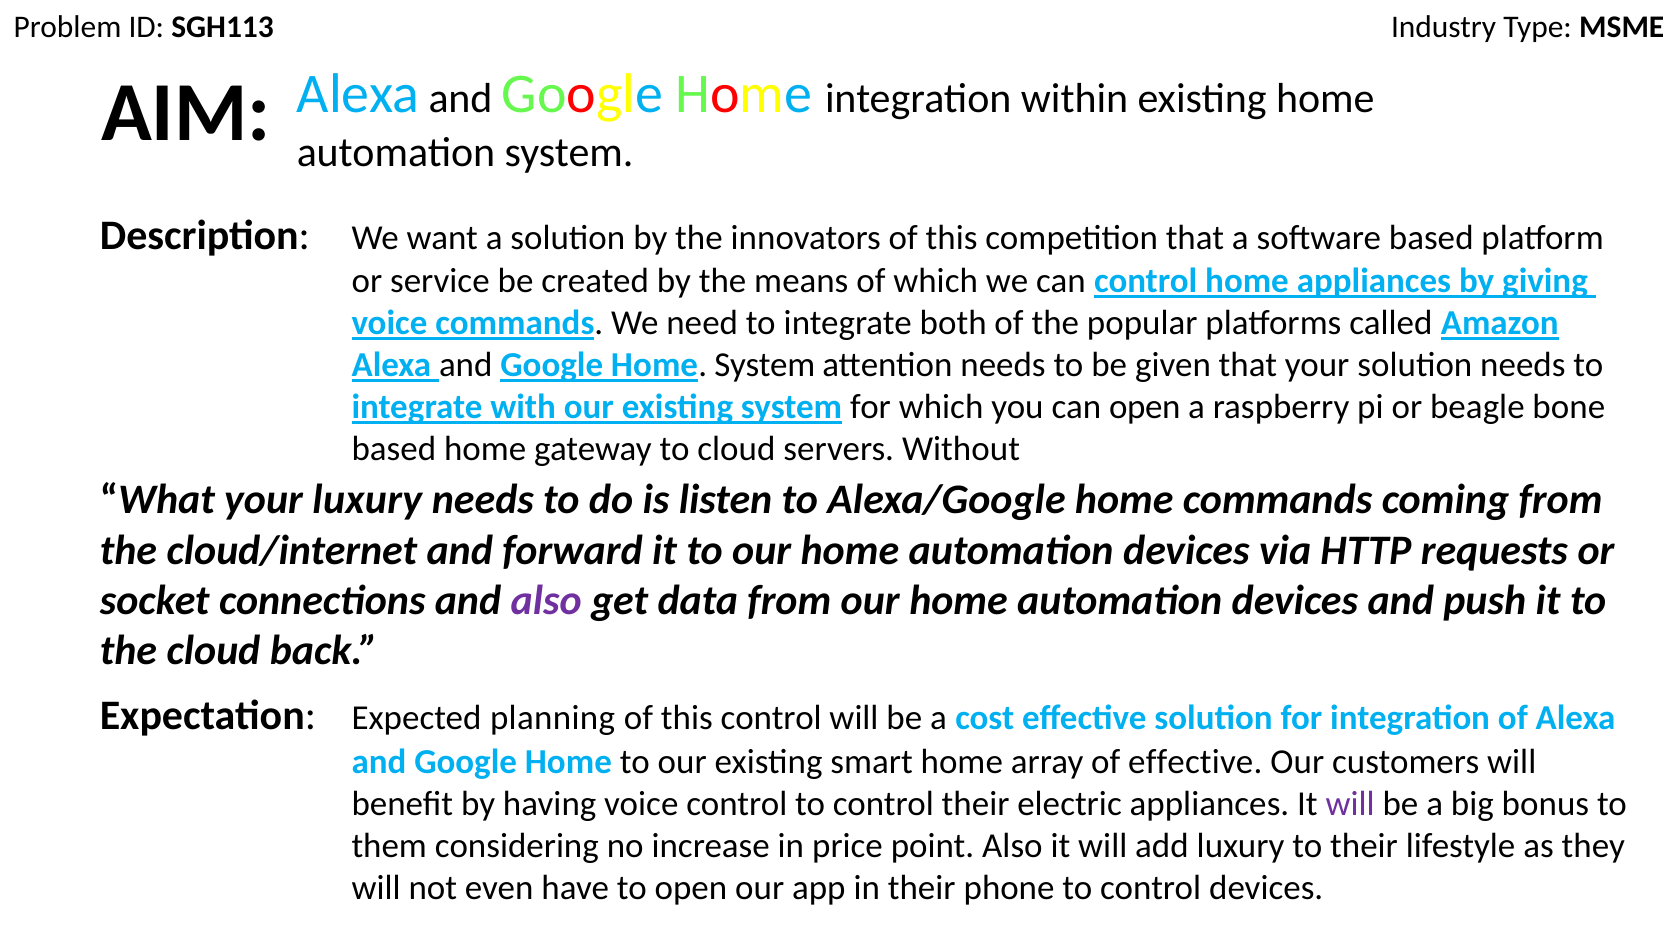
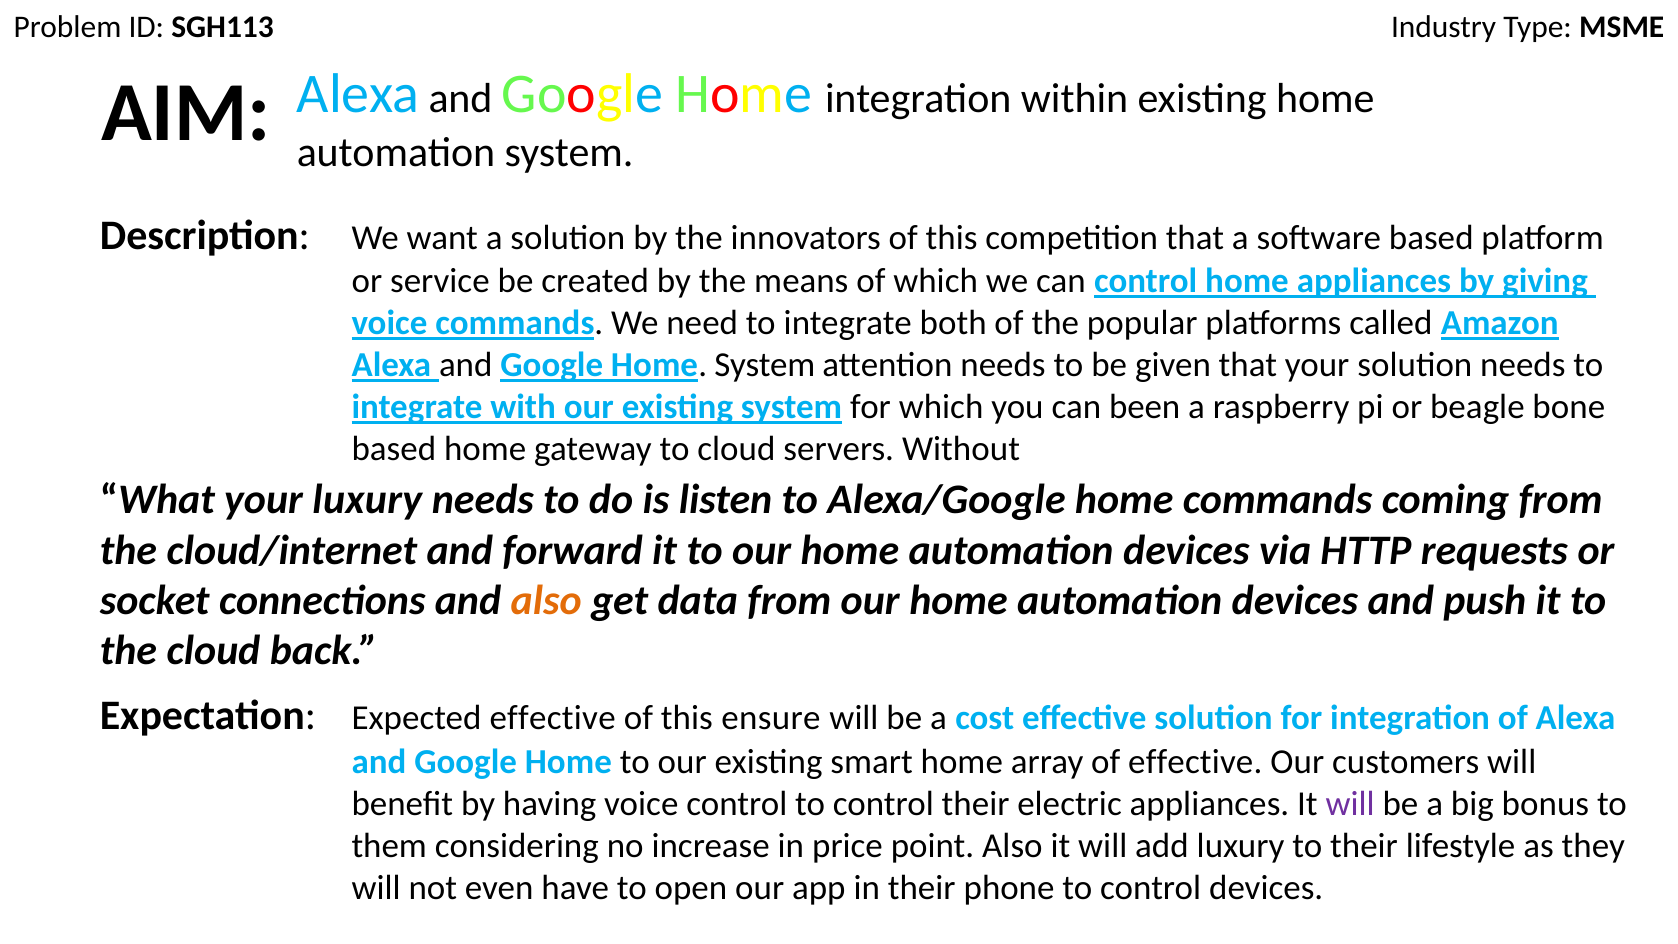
can open: open -> been (1145, 407)
also colour: purple -> orange (546, 600)
Expected planning: planning -> effective (553, 718)
this control: control -> ensure (771, 718)
